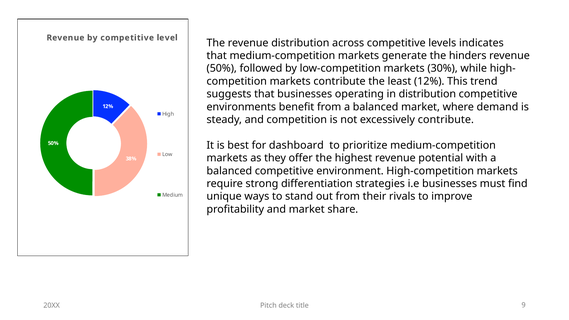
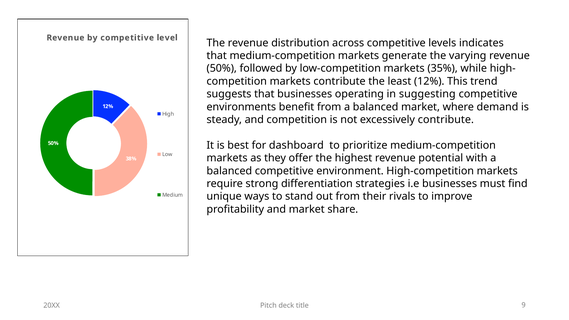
hinders: hinders -> varying (468, 56)
30%: 30% -> 35% (443, 68)
in distribution: distribution -> suggesting (427, 94)
